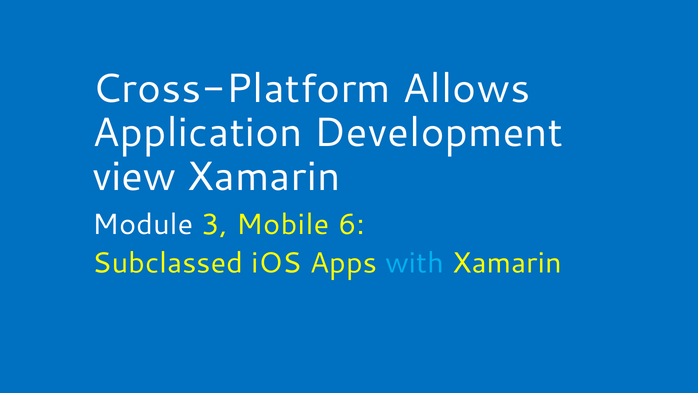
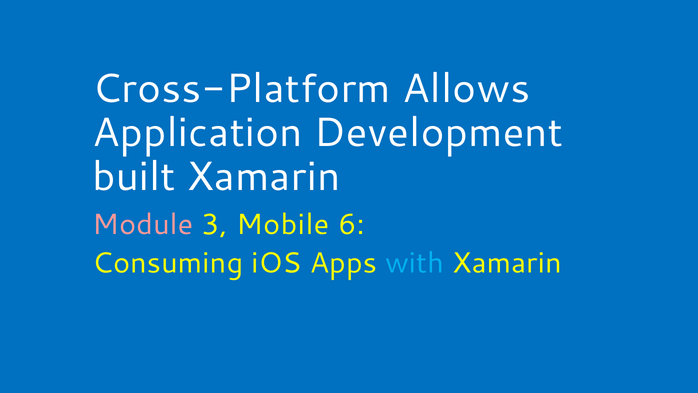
view: view -> built (134, 177)
Module colour: white -> pink (143, 224)
Subclassed: Subclassed -> Consuming (168, 263)
